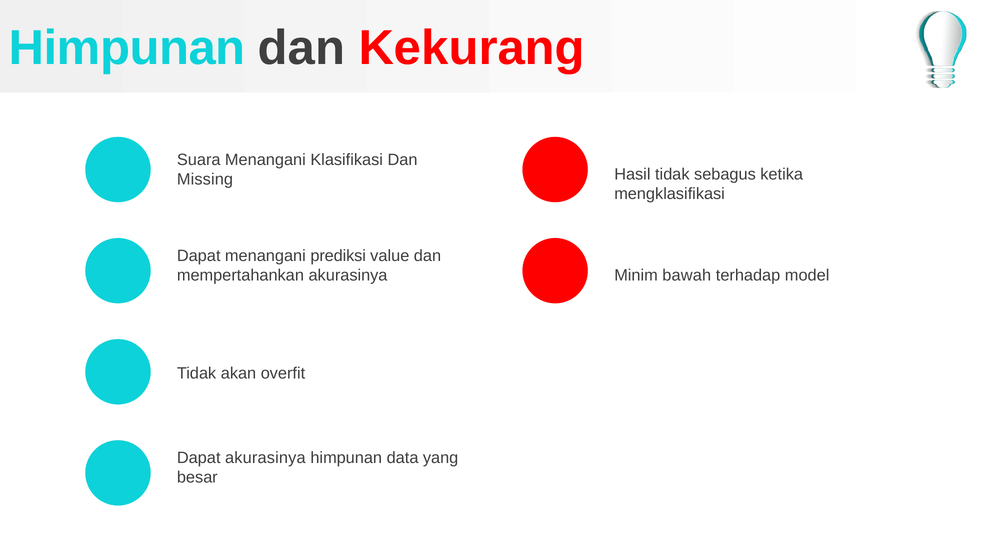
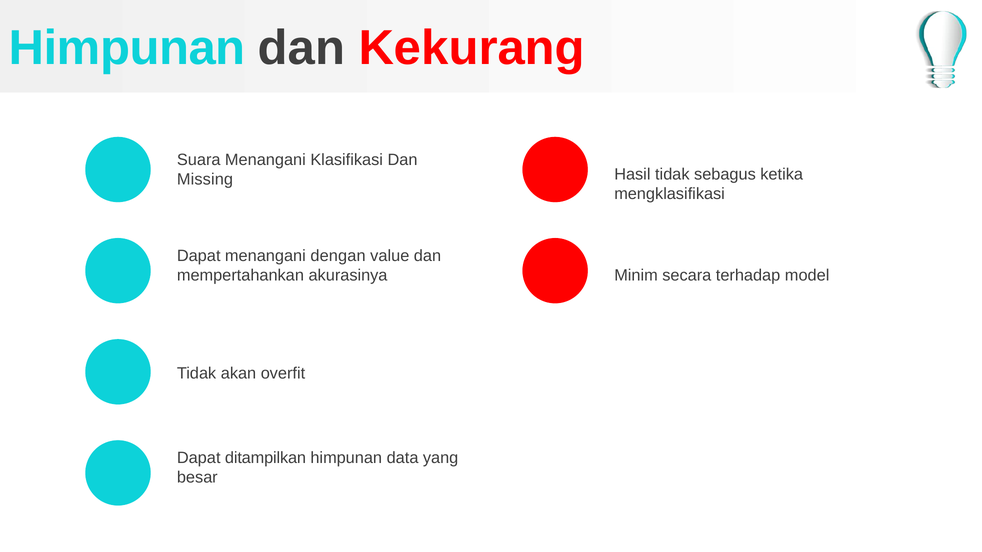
prediksi: prediksi -> dengan (338, 256)
bawah: bawah -> secara (687, 276)
Dapat akurasinya: akurasinya -> ditampilkan (266, 458)
